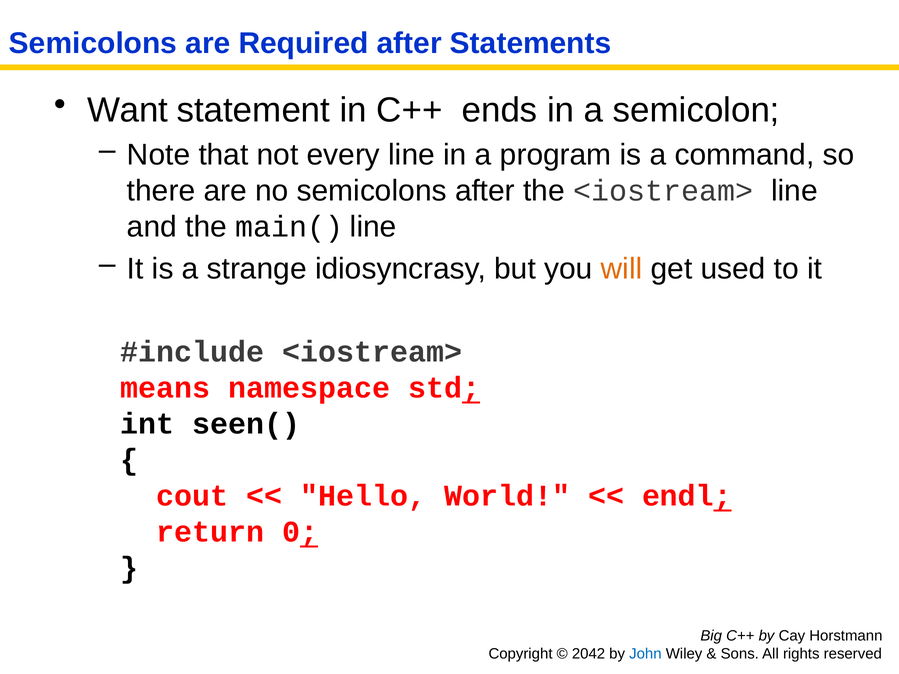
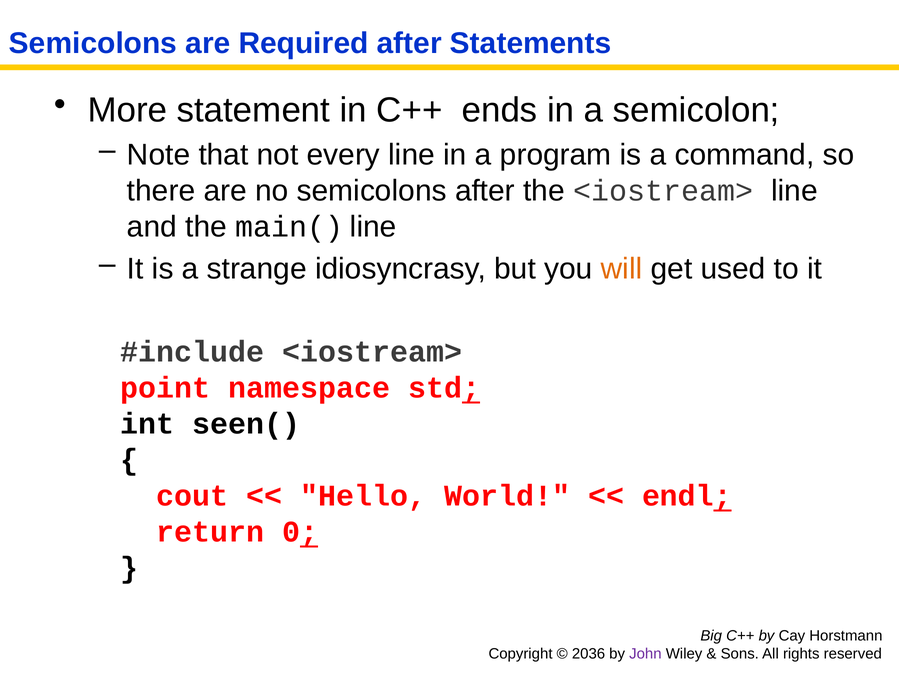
Want: Want -> More (127, 110)
means: means -> point (165, 388)
2042: 2042 -> 2036 (589, 654)
John colour: blue -> purple (645, 654)
